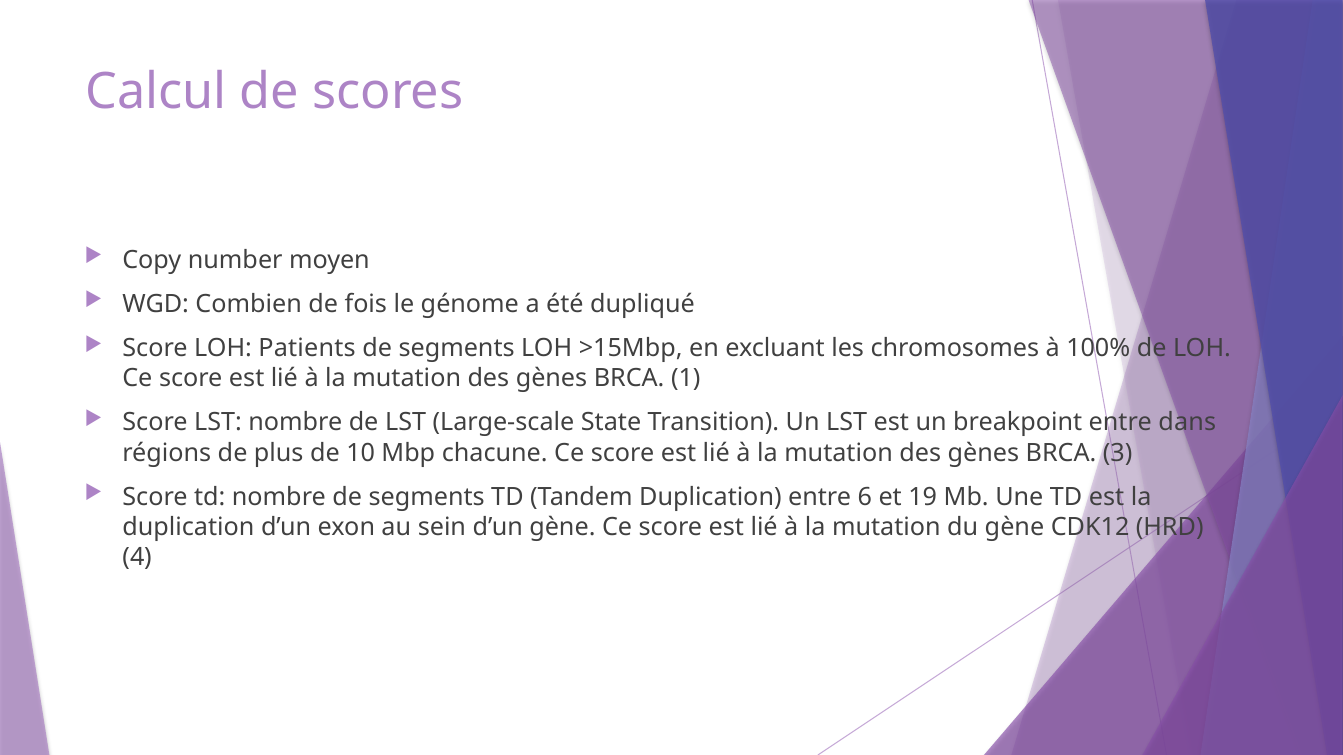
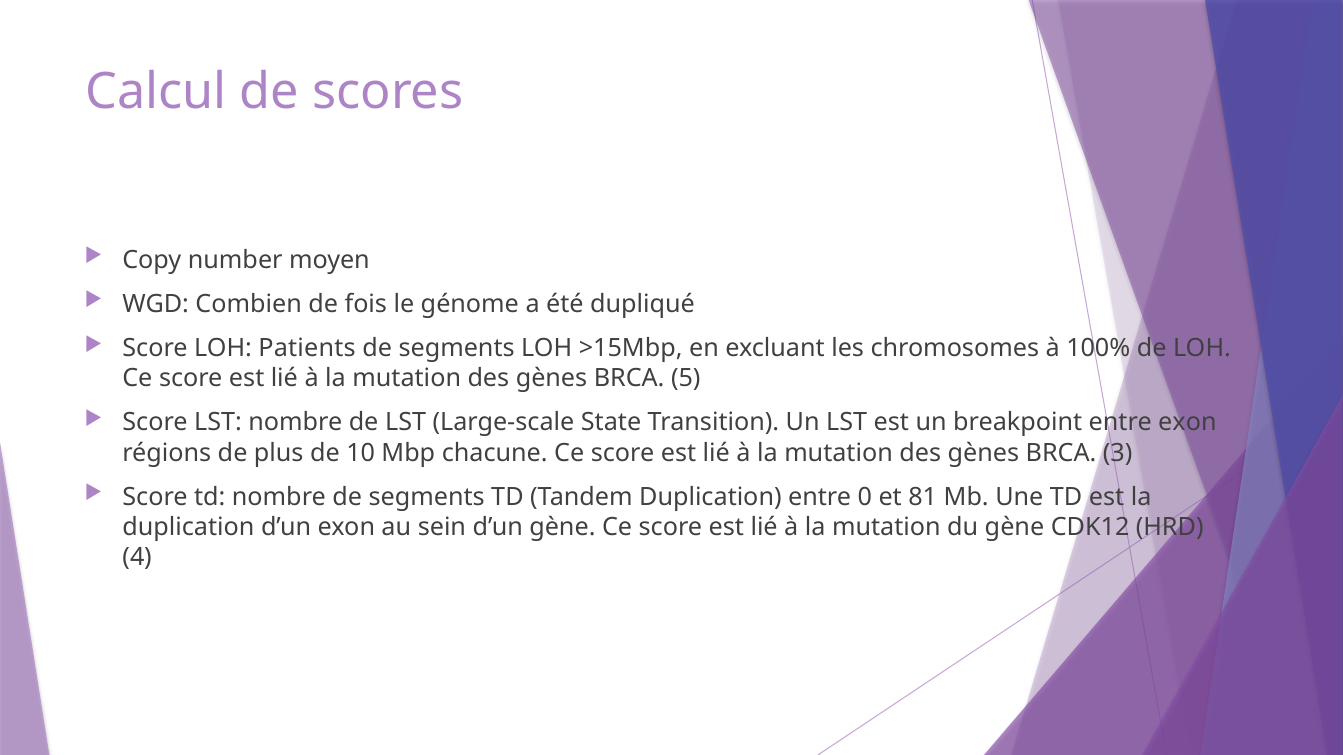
1: 1 -> 5 (686, 379)
entre dans: dans -> exon (1187, 423)
6: 6 -> 0 (865, 497)
19: 19 -> 81 (923, 497)
